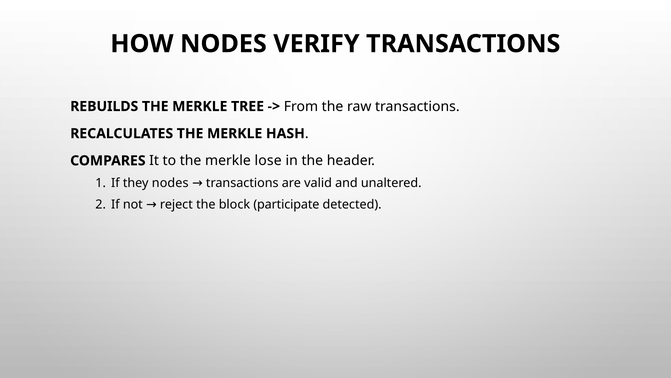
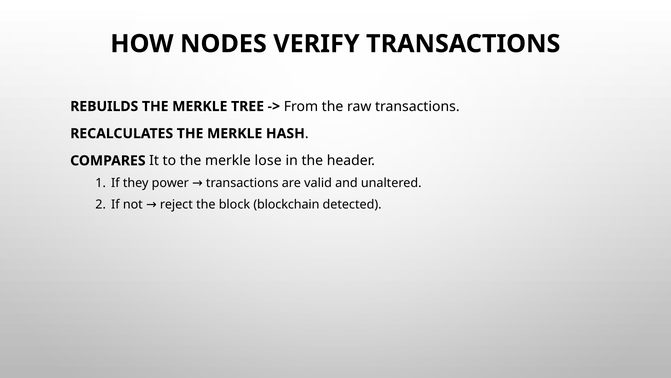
they nodes: nodes -> power (170, 183)
participate: participate -> blockchain (286, 204)
